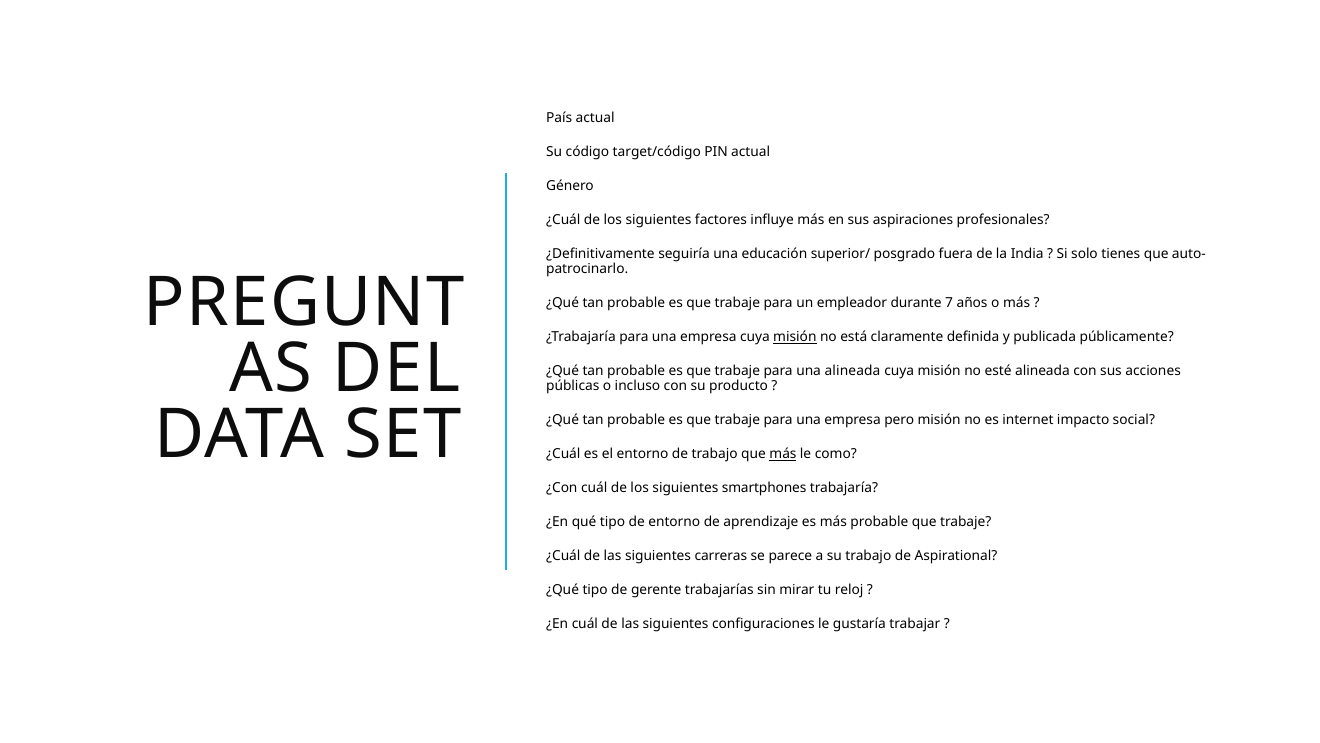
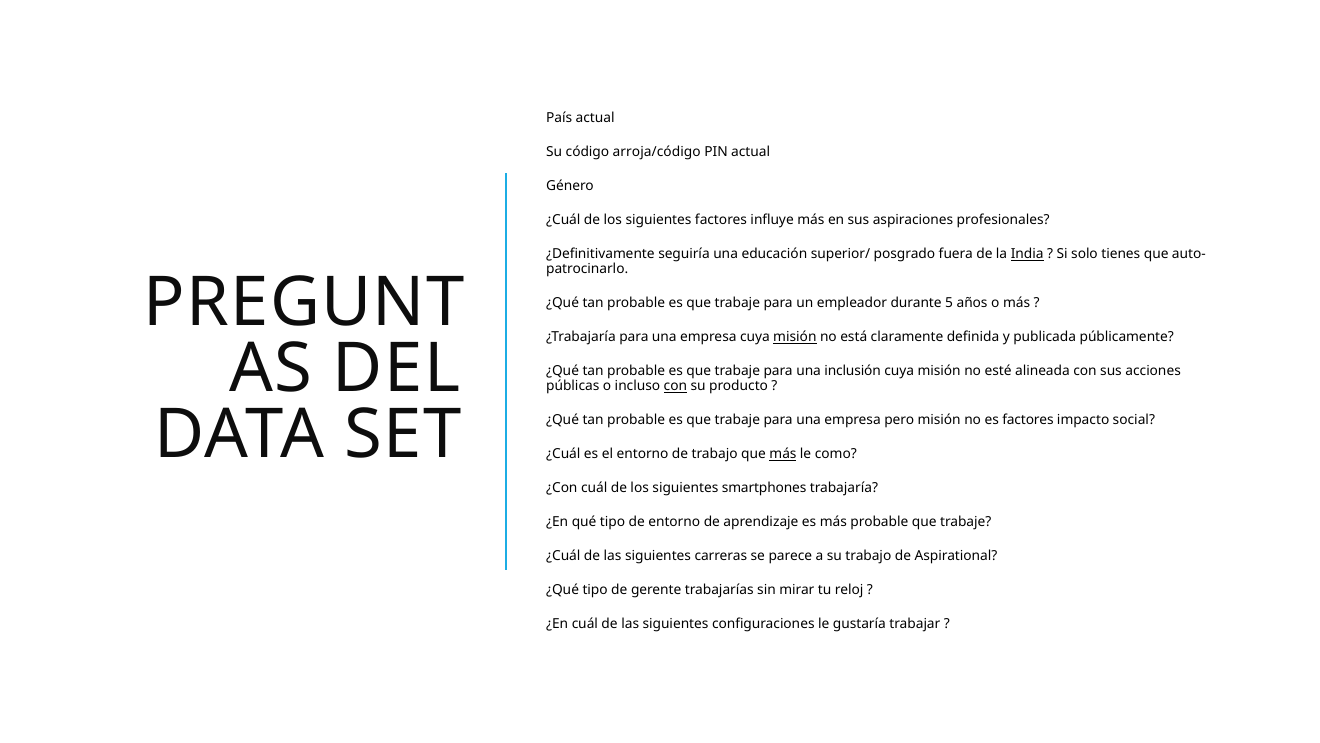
target/código: target/código -> arroja/código (657, 152)
India underline: none -> present (1027, 254)
7: 7 -> 5 (949, 303)
una alineada: alineada -> inclusión (853, 371)
con underline: none -> present (675, 386)
es internet: internet -> factores (1028, 420)
